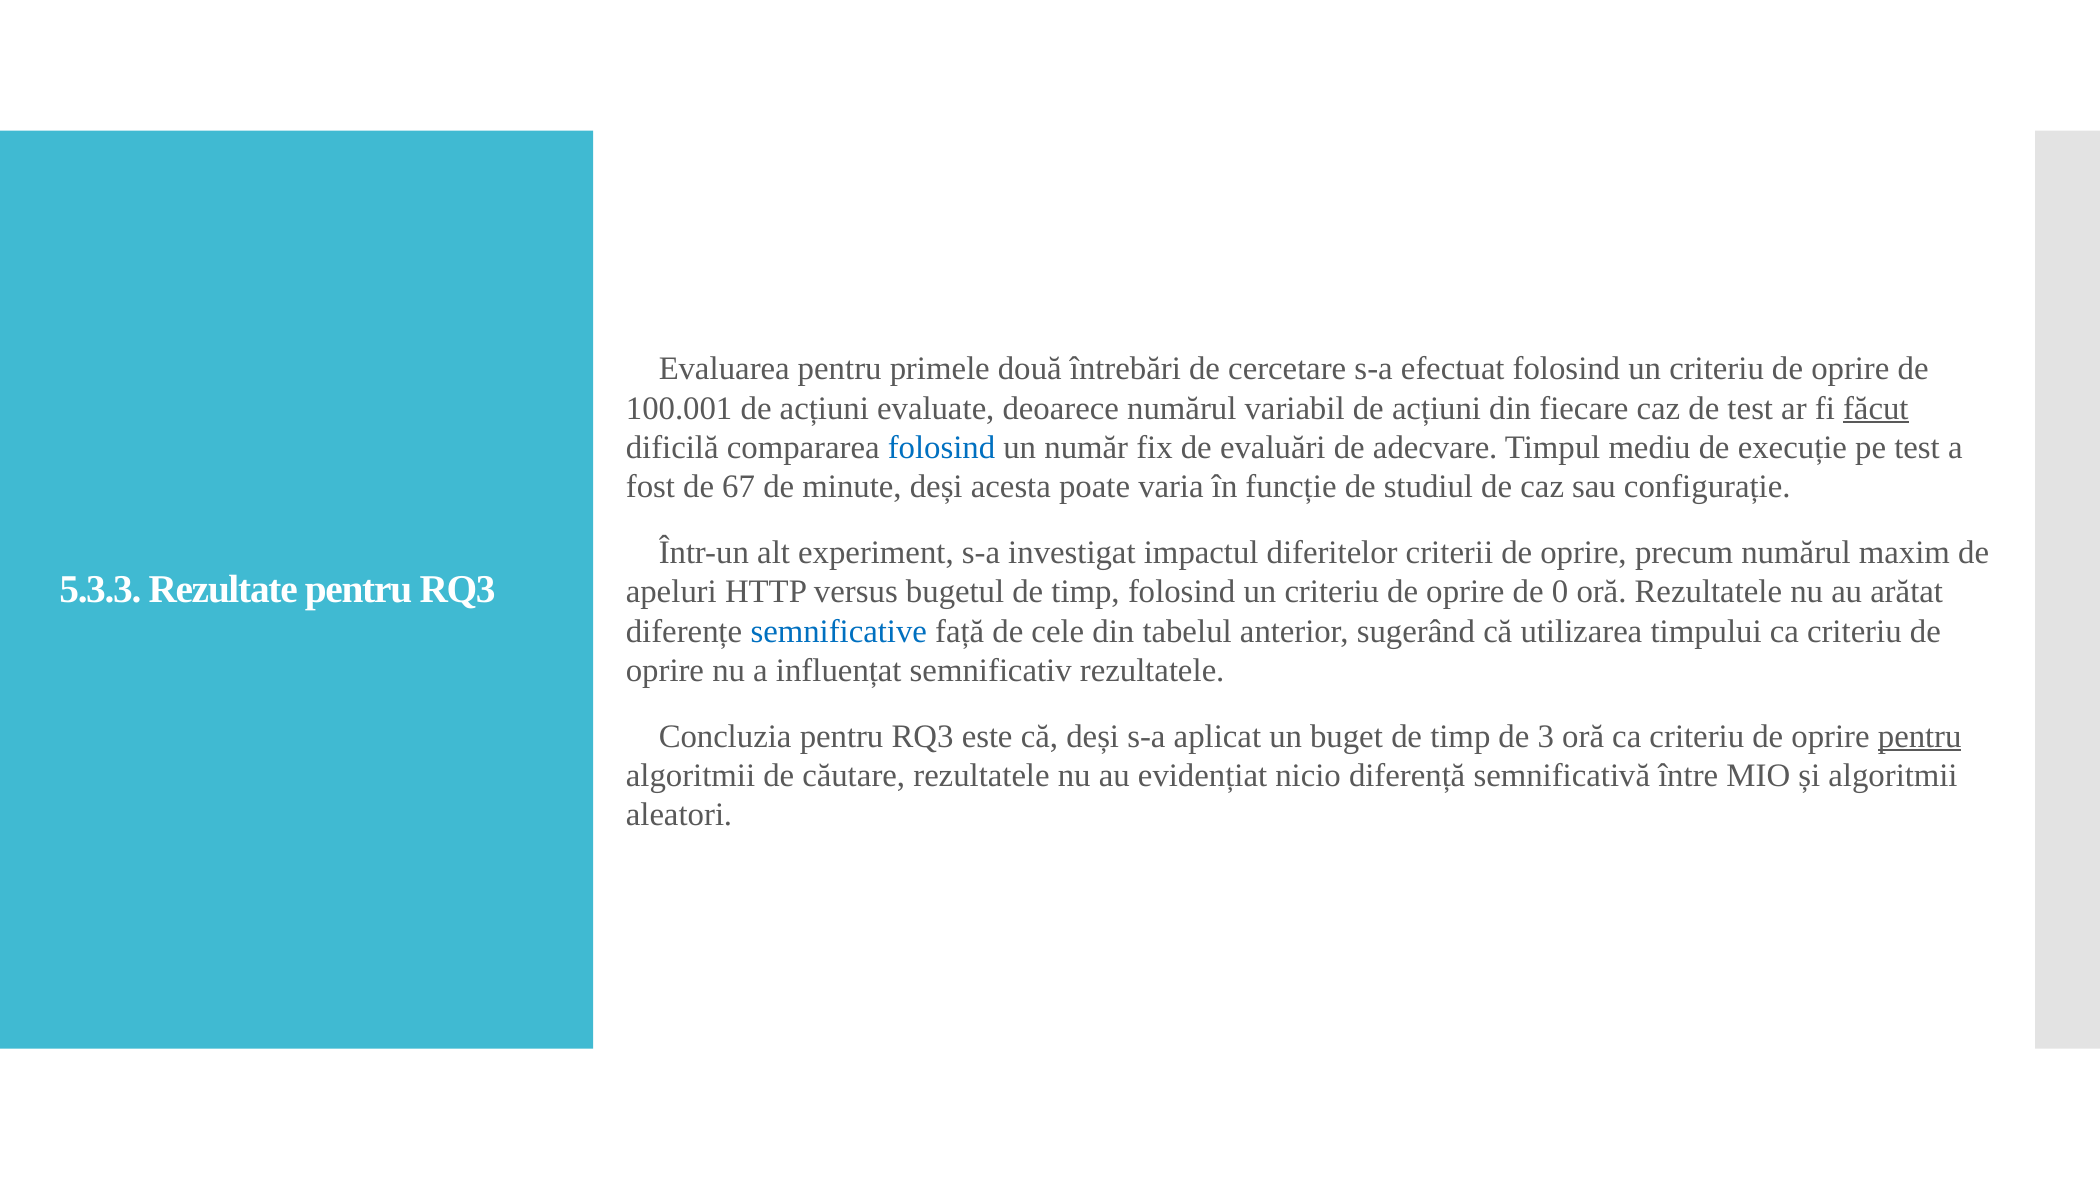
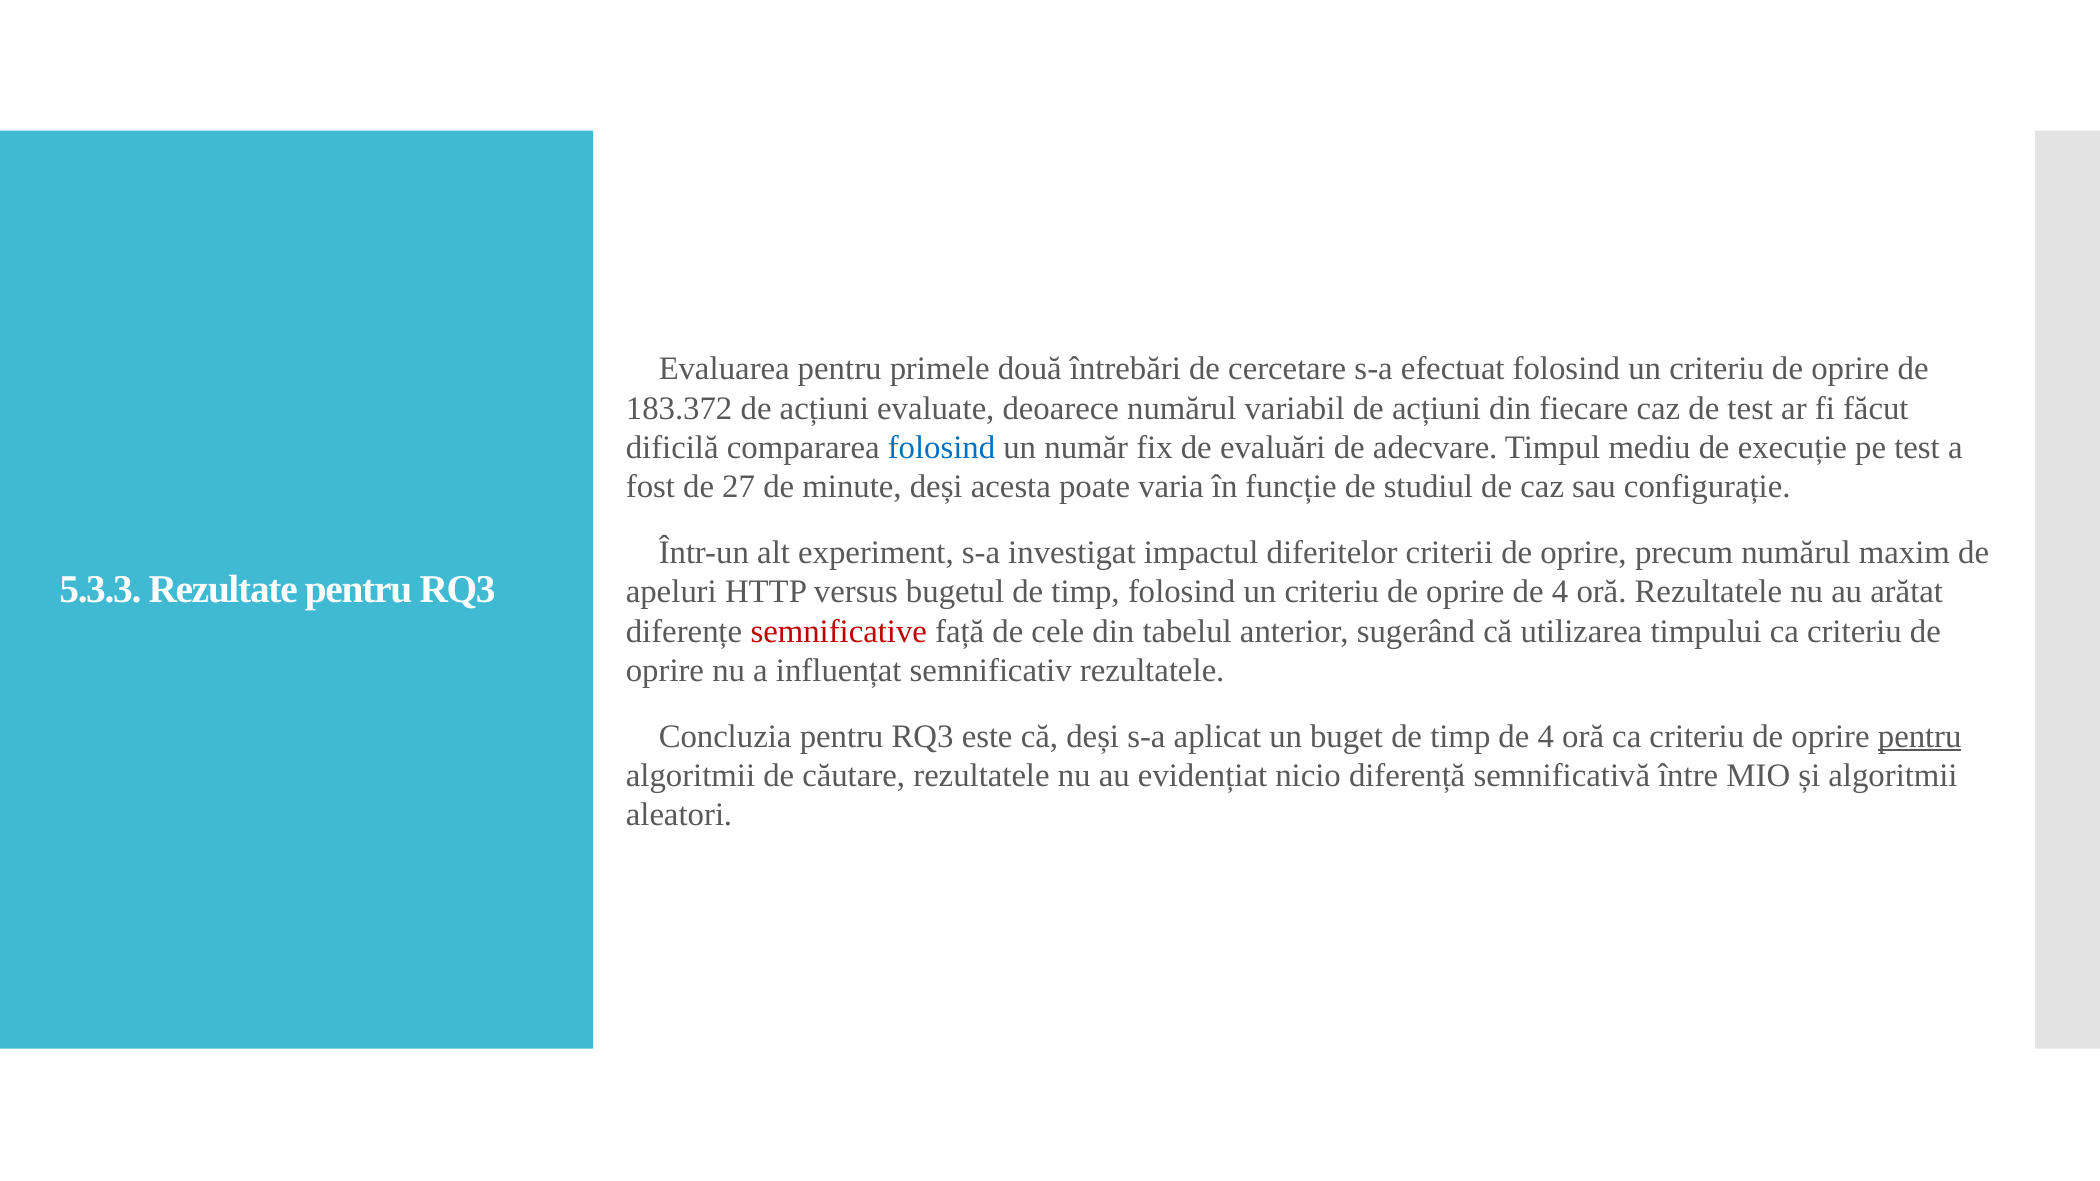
100.001: 100.001 -> 183.372 (679, 408)
făcut underline: present -> none (1876, 408)
67: 67 -> 27 (739, 487)
oprire de 0: 0 -> 4 (1560, 592)
semnificative colour: blue -> red (839, 631)
timp de 3: 3 -> 4 (1546, 736)
